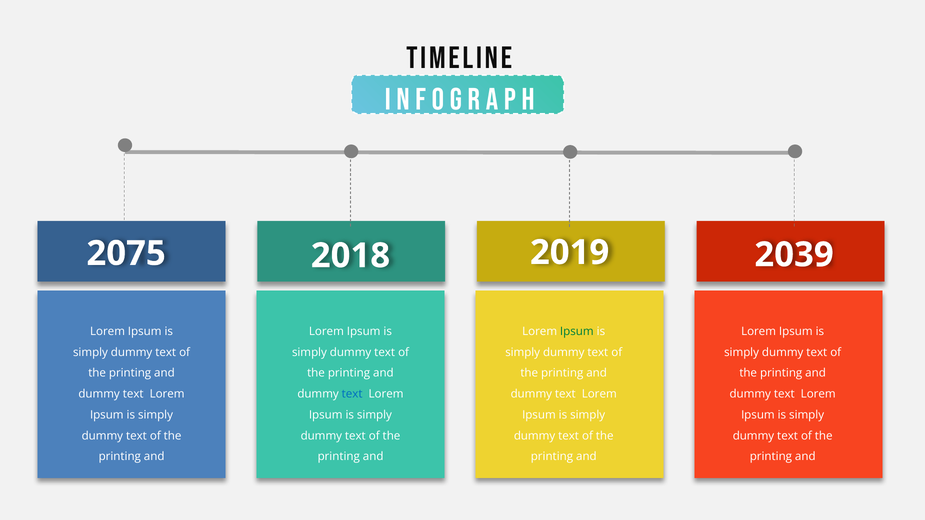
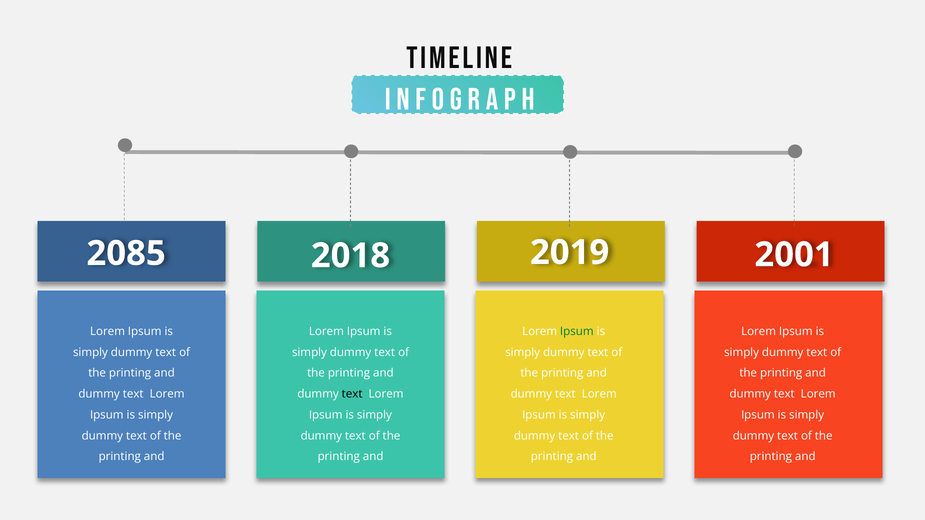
2075: 2075 -> 2085 (126, 254)
2039: 2039 -> 2001 (794, 255)
text colour: blue -> black (352, 394)
